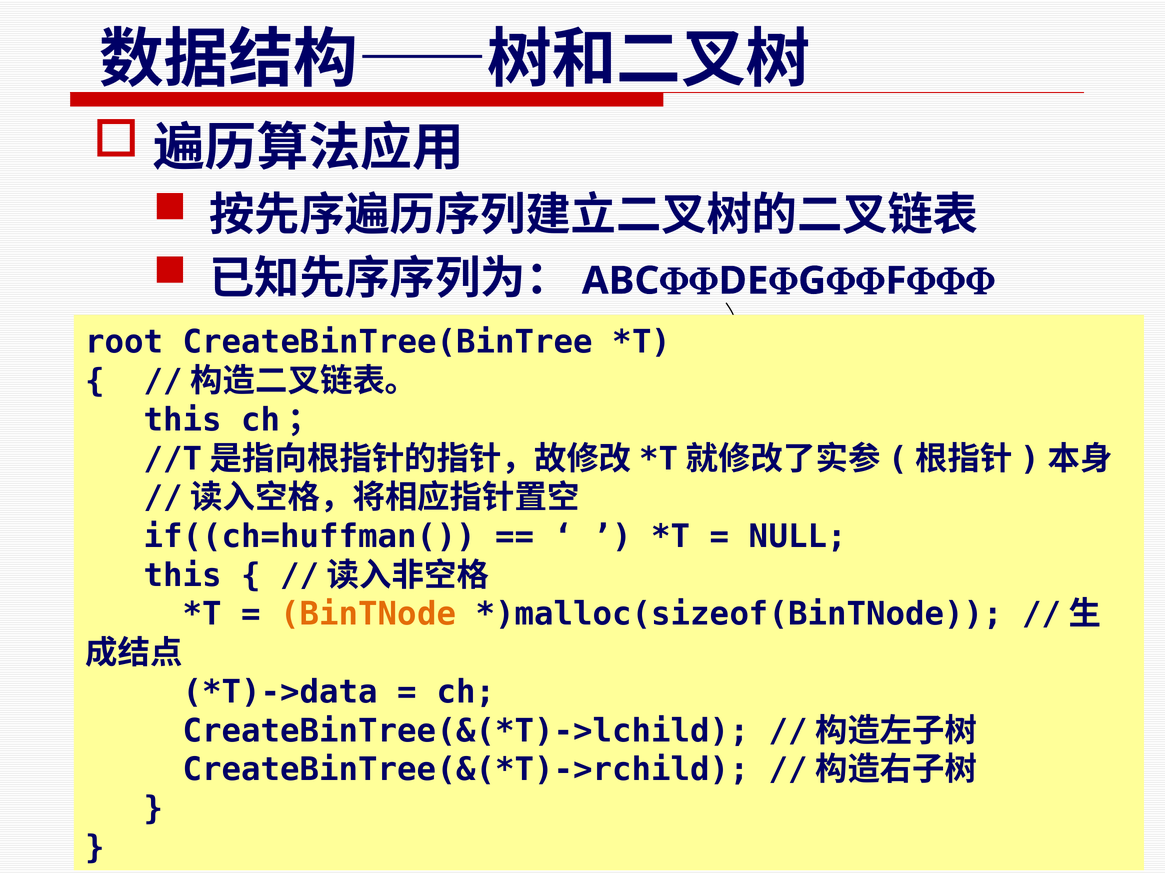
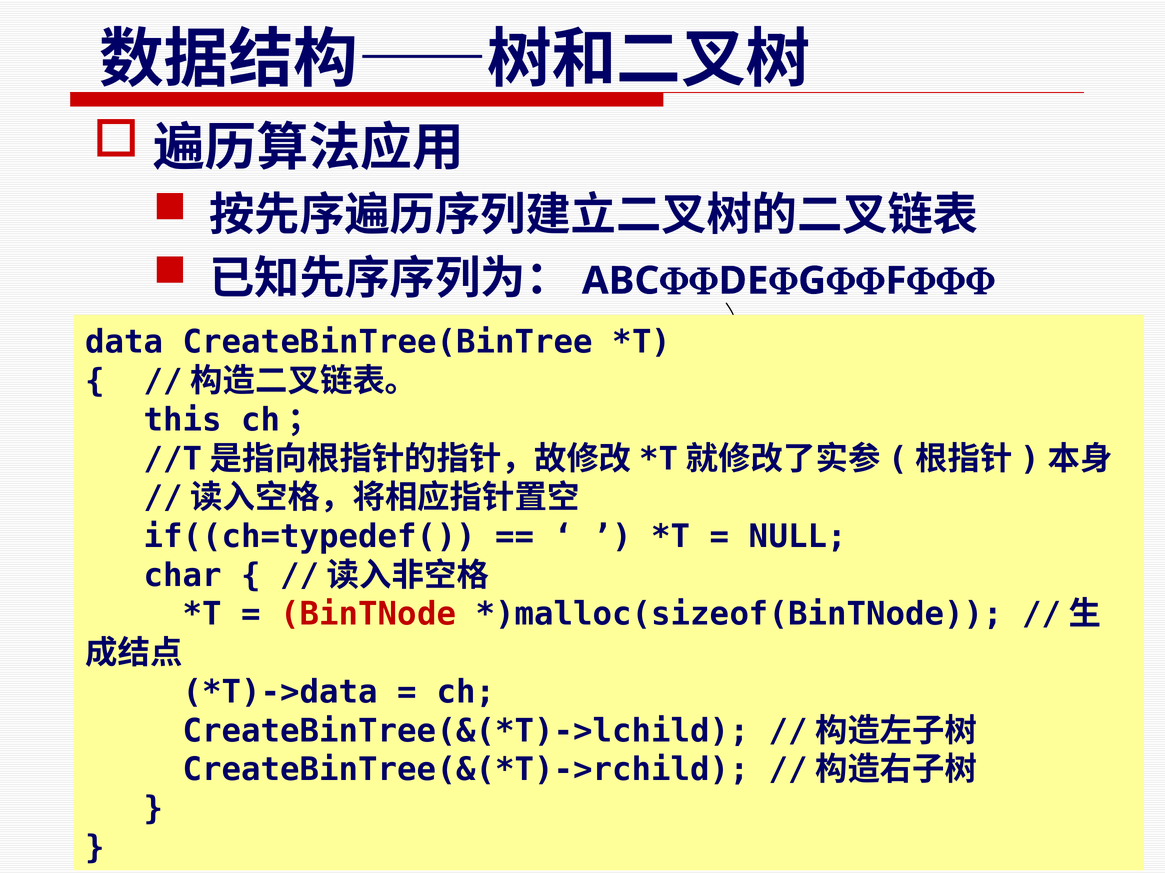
root: root -> data (124, 342)
if((ch=huffman(: if((ch=huffman( -> if((ch=typedef( (310, 536)
this: this -> char (183, 575)
BinTNode colour: orange -> red (368, 614)
